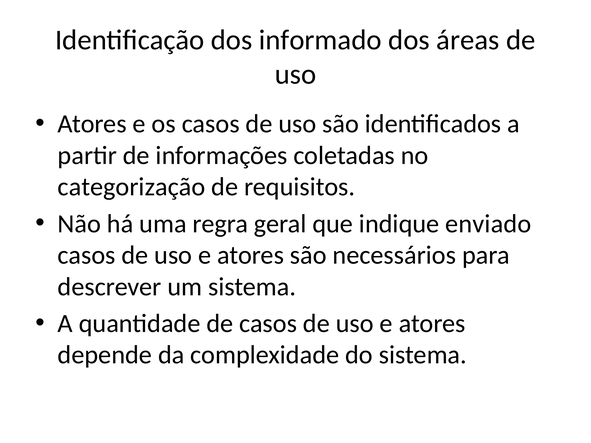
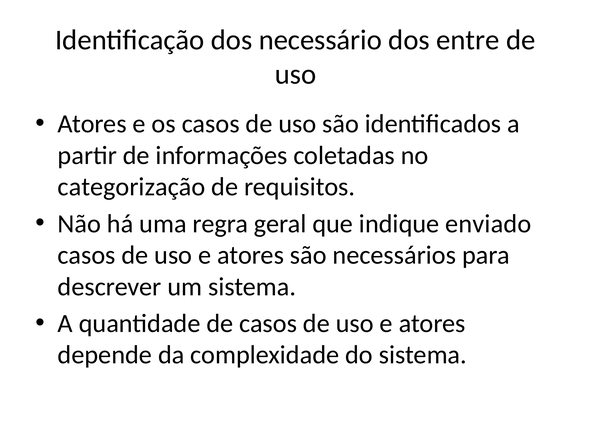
informado: informado -> necessário (320, 40)
áreas: áreas -> entre (468, 40)
